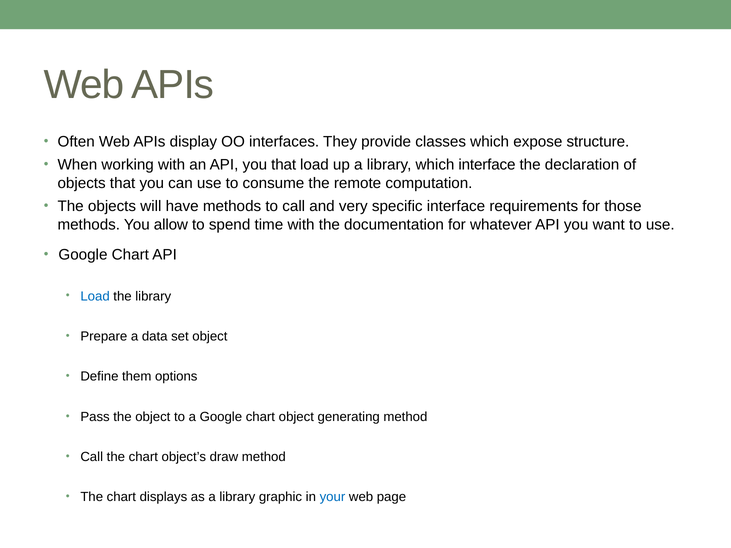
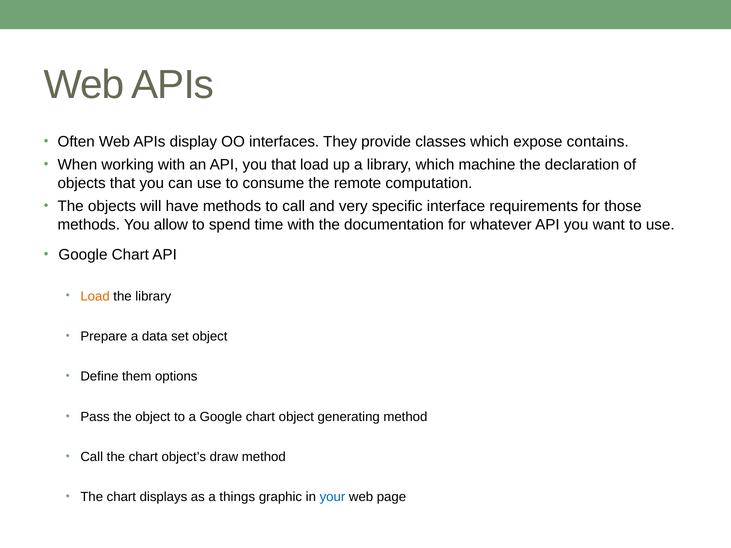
structure: structure -> contains (598, 142)
which interface: interface -> machine (487, 165)
Load colour: blue -> orange (95, 296)
as a library: library -> things (237, 497)
